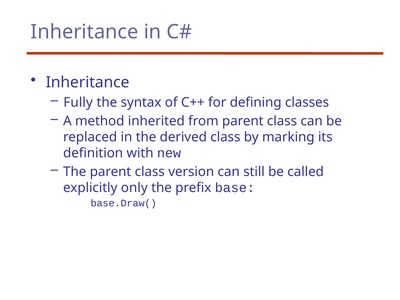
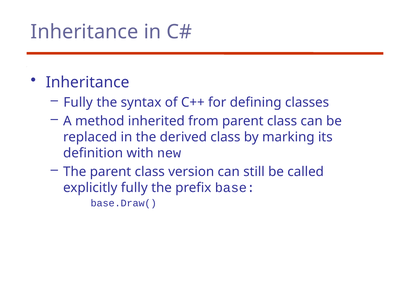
explicitly only: only -> fully (134, 188)
